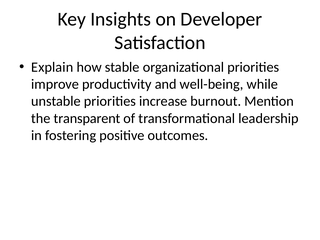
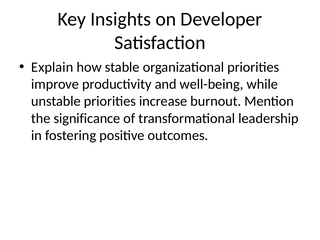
transparent: transparent -> significance (87, 118)
